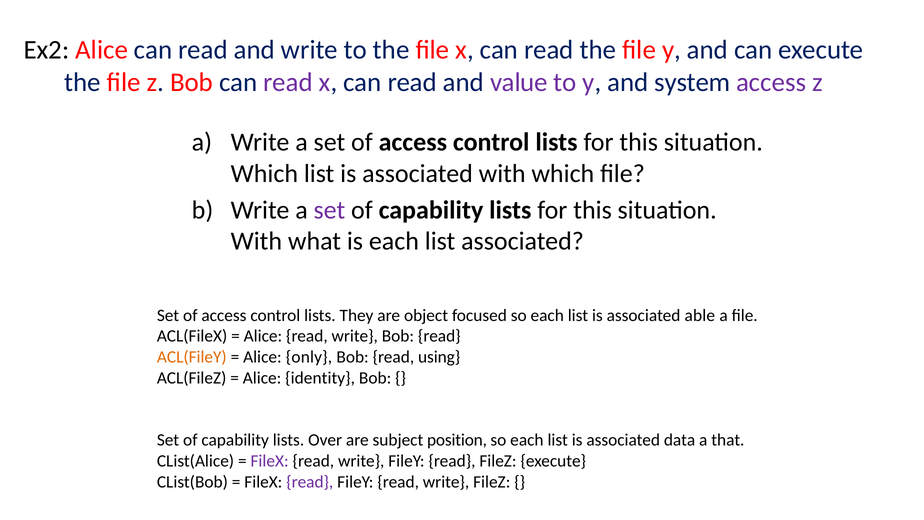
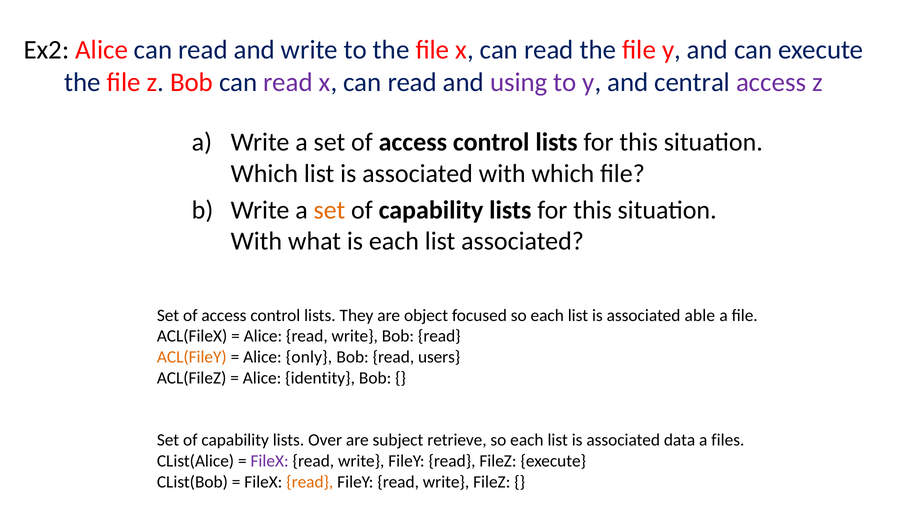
value: value -> using (519, 82)
system: system -> central (692, 82)
set colour: purple -> orange (329, 210)
using: using -> users (439, 357)
position: position -> retrieve (457, 440)
that: that -> files (728, 440)
read colour: purple -> orange (310, 482)
